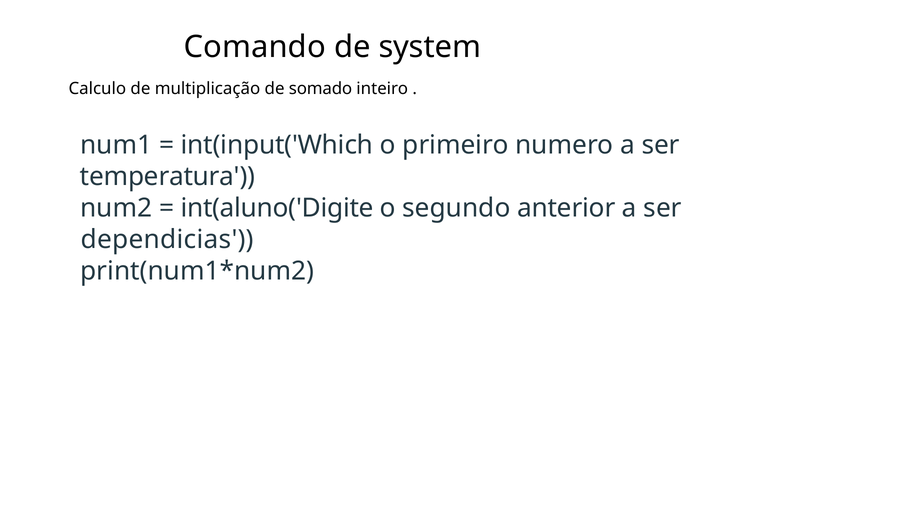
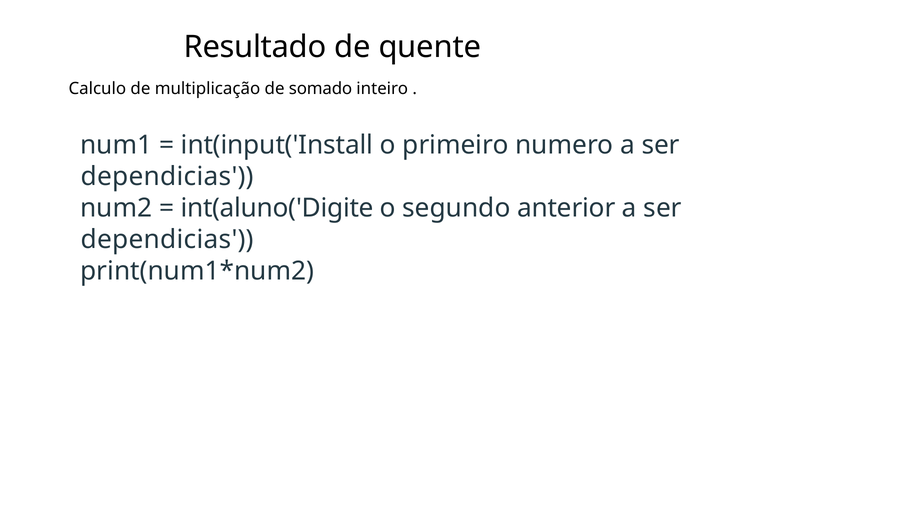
Comando: Comando -> Resultado (255, 47)
system: system -> quente (430, 47)
int(input('Which: int(input('Which -> int(input('Install (277, 145)
temperatura: temperatura -> dependicias (167, 177)
